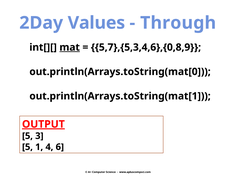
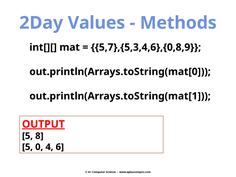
Through: Through -> Methods (178, 23)
mat underline: present -> none (70, 47)
3: 3 -> 8 (39, 136)
1: 1 -> 0 (39, 147)
